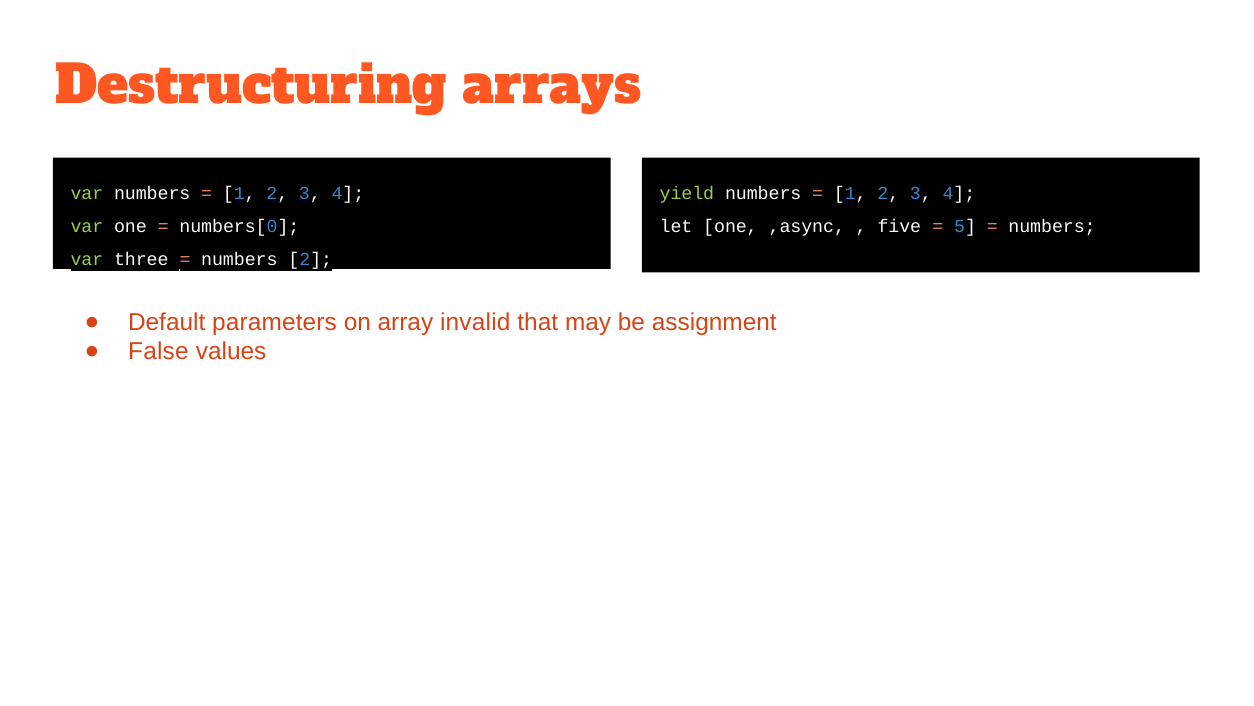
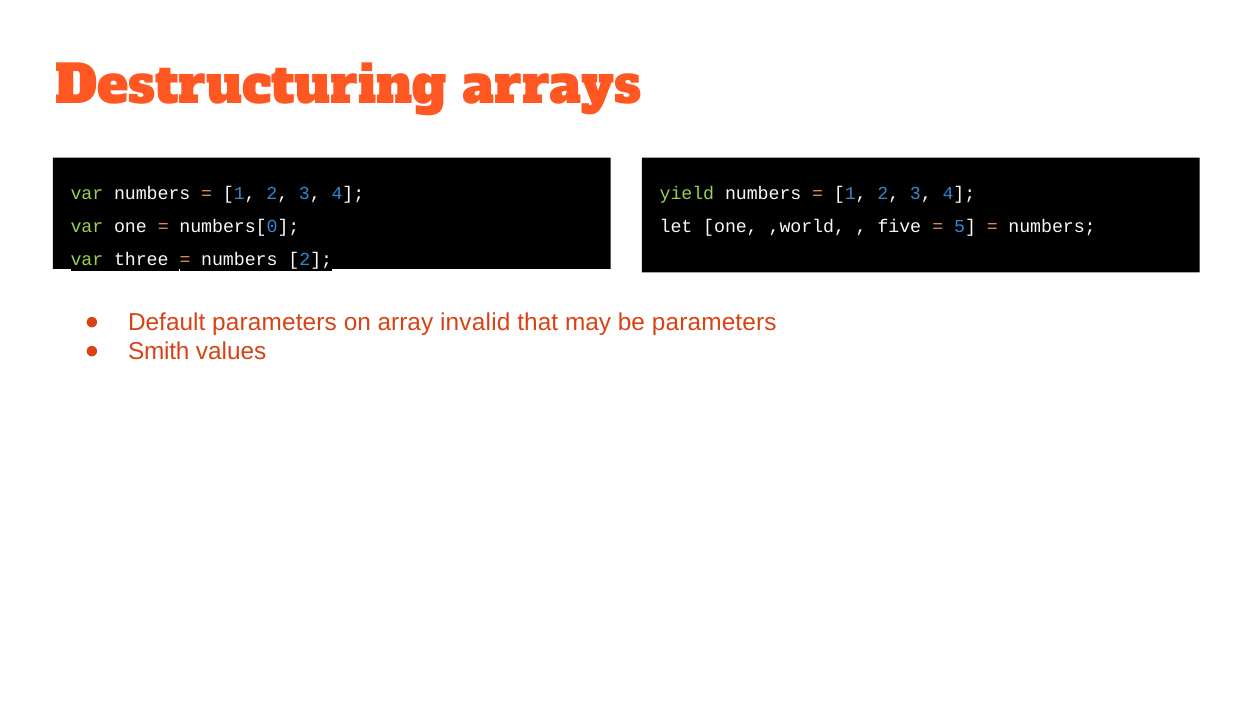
,async: ,async -> ,world (807, 226)
be assignment: assignment -> parameters (714, 322)
False: False -> Smith (159, 352)
